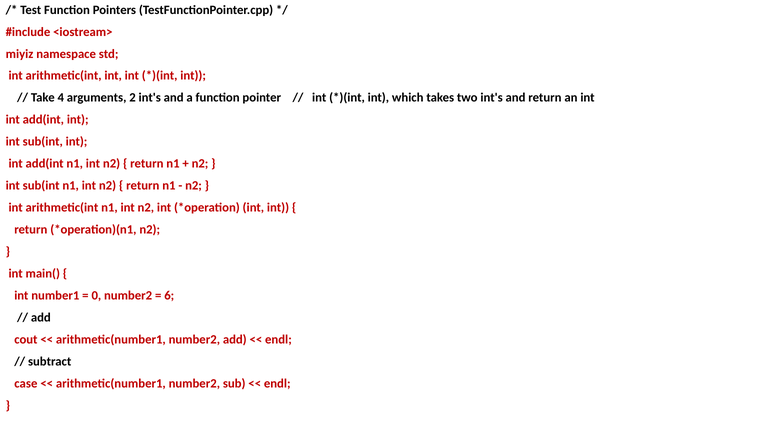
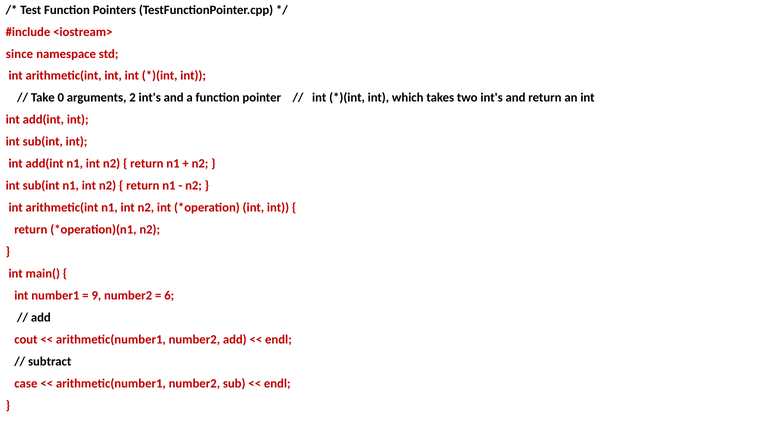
miyiz: miyiz -> since (19, 54)
4: 4 -> 0 (61, 98)
0: 0 -> 9 (96, 296)
